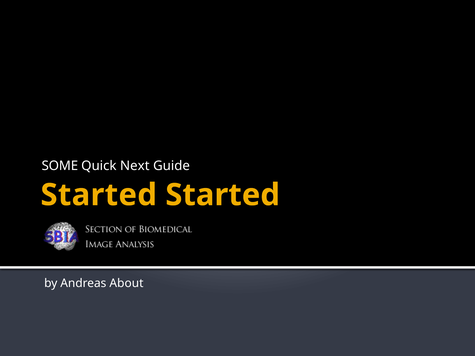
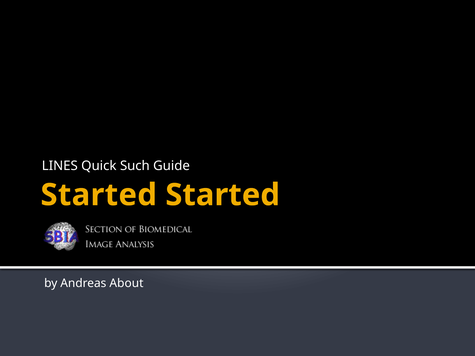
SOME: SOME -> LINES (60, 166)
Next: Next -> Such (135, 166)
